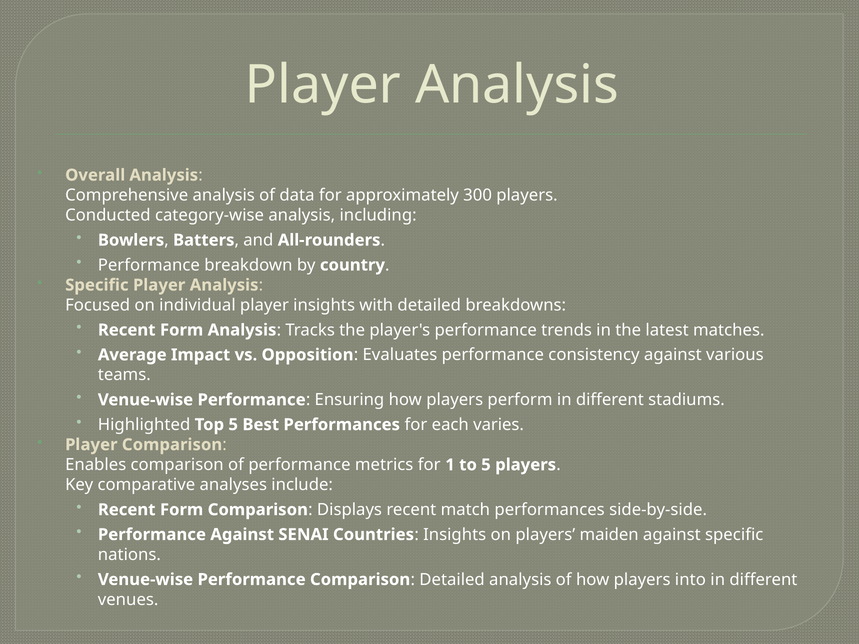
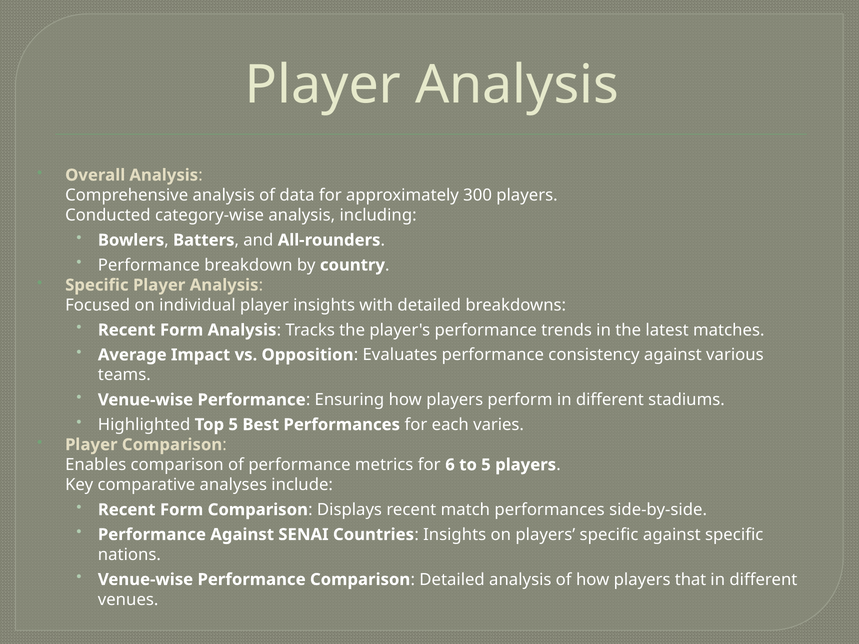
1: 1 -> 6 (450, 465)
players maiden: maiden -> specific (609, 535)
into: into -> that (691, 580)
